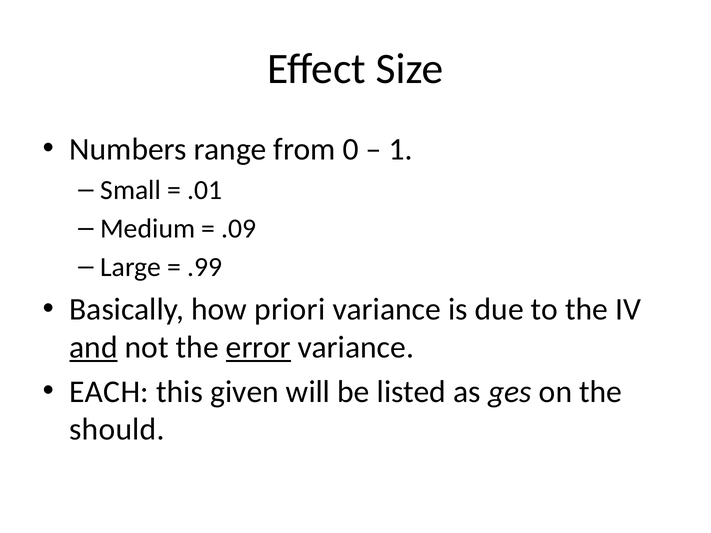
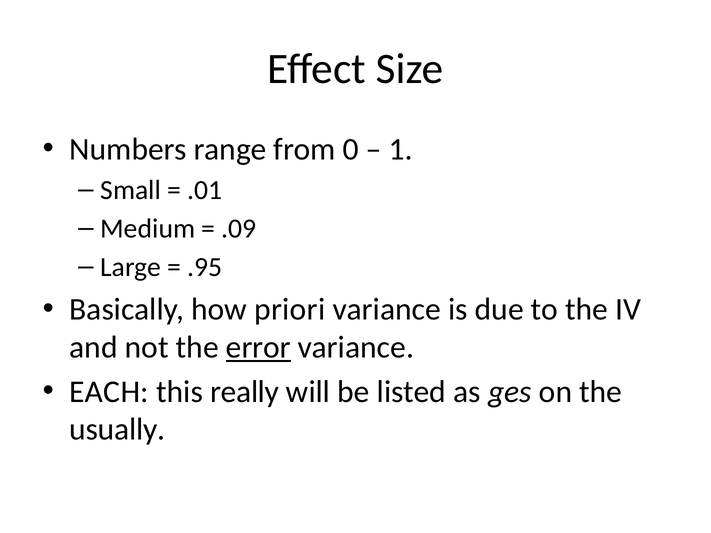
.99: .99 -> .95 (205, 267)
and underline: present -> none (94, 348)
given: given -> really (245, 392)
should: should -> usually (117, 430)
